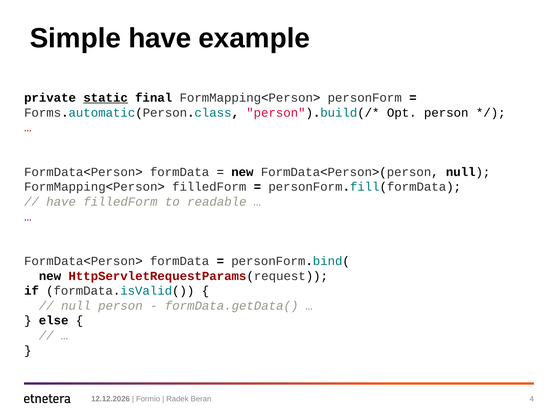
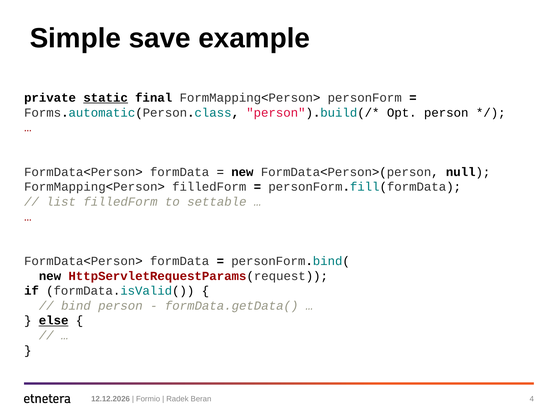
Simple have: have -> save (160, 38)
have: have -> list (61, 202)
readable: readable -> settable (217, 202)
null: null -> bind (76, 306)
else underline: none -> present (54, 321)
